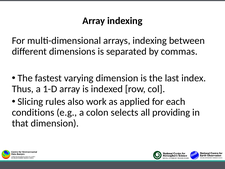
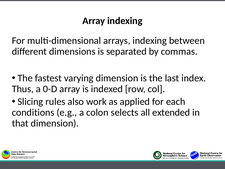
1-D: 1-D -> 0-D (50, 89)
providing: providing -> extended (171, 112)
